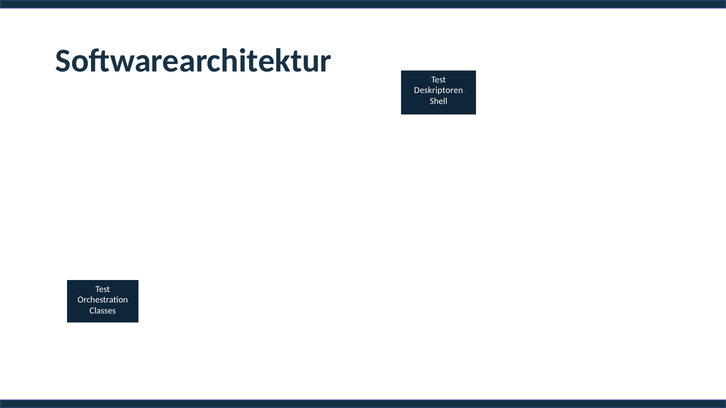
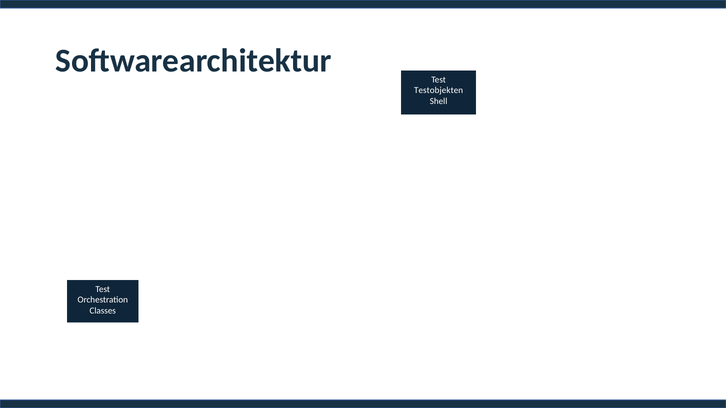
Deskriptoren: Deskriptoren -> Testobjekten (439, 90)
